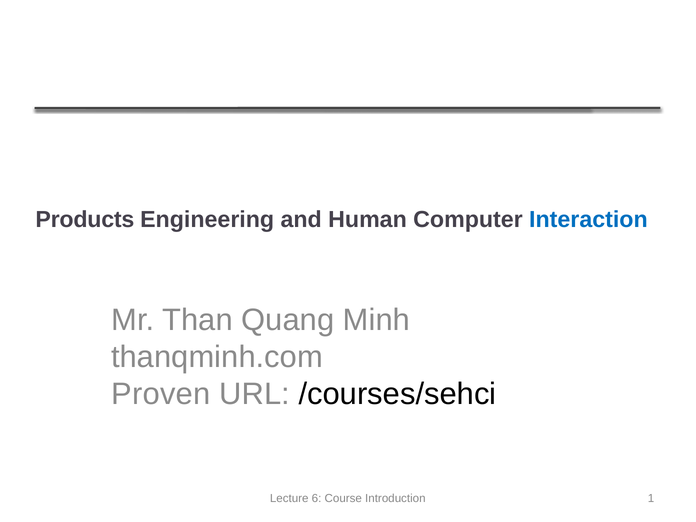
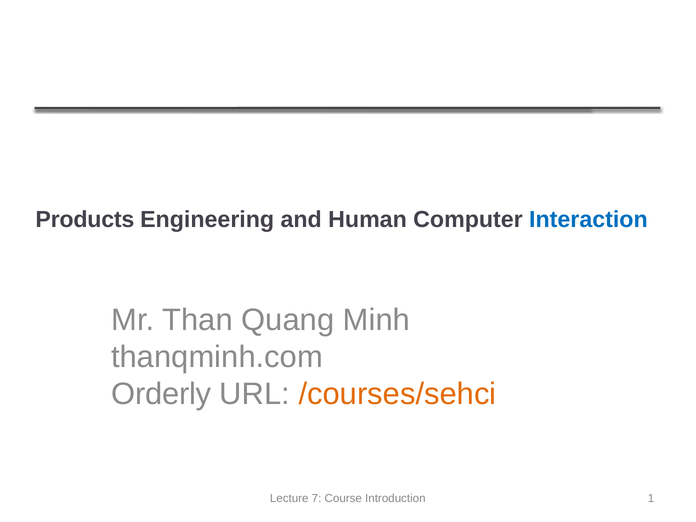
Proven: Proven -> Orderly (161, 394)
/courses/sehci colour: black -> orange (397, 394)
6: 6 -> 7 (317, 499)
